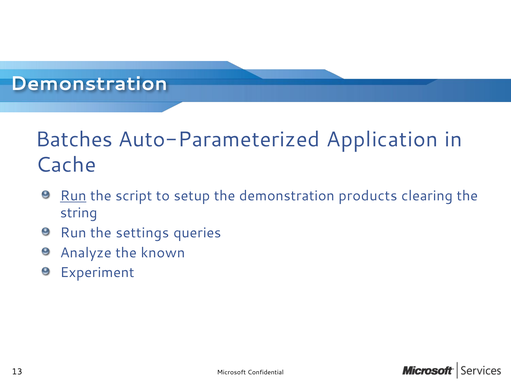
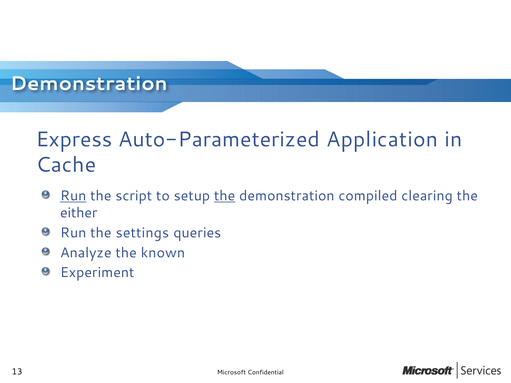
Batches: Batches -> Express (74, 139)
the underline: none -> present (225, 196)
products: products -> compiled (368, 196)
string: string -> either (79, 213)
